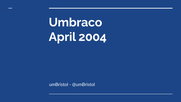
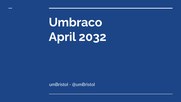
2004: 2004 -> 2032 (92, 37)
